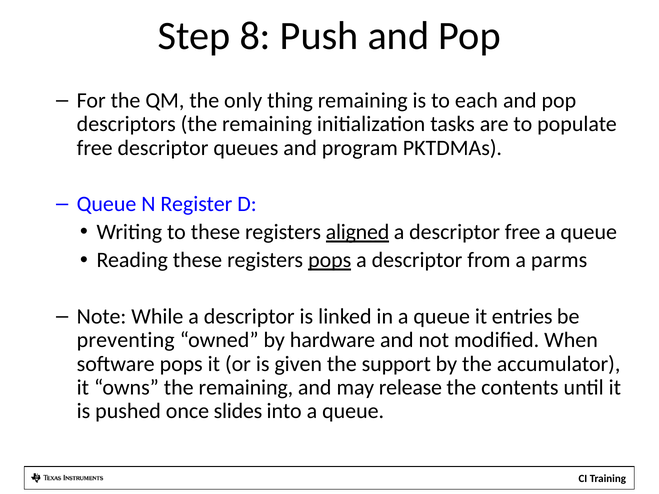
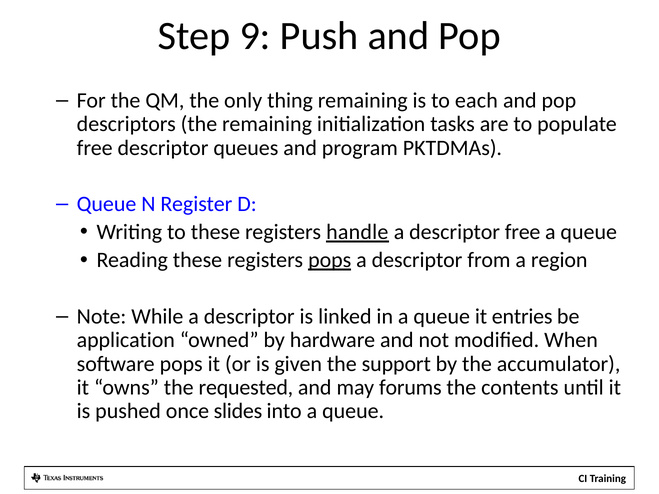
8: 8 -> 9 (255, 36)
aligned: aligned -> handle (357, 232)
parms: parms -> region (559, 260)
preventing: preventing -> application (126, 340)
owns the remaining: remaining -> requested (246, 388)
release: release -> forums (410, 388)
